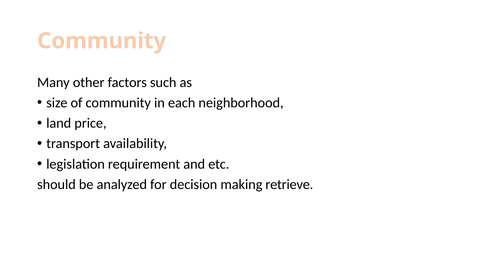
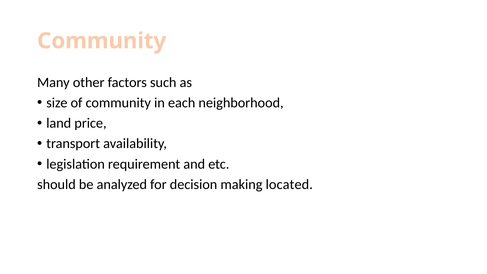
retrieve: retrieve -> located (289, 184)
